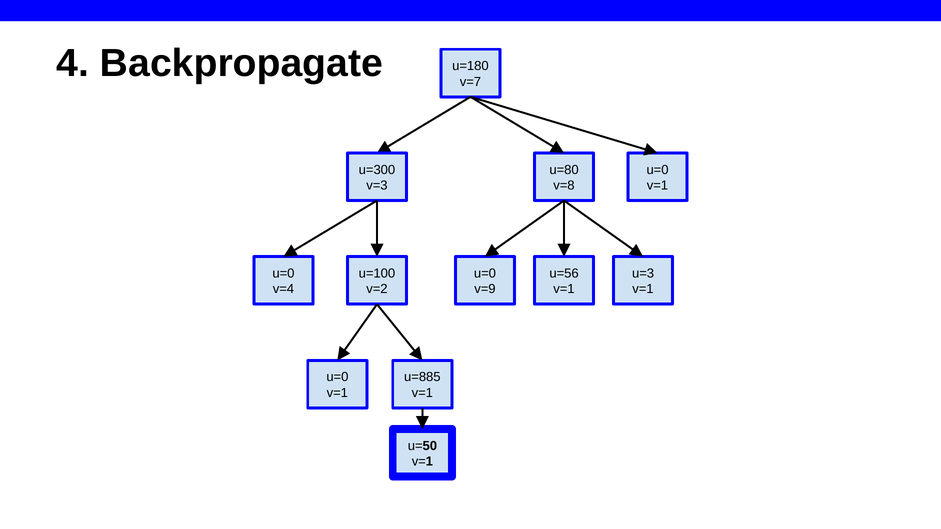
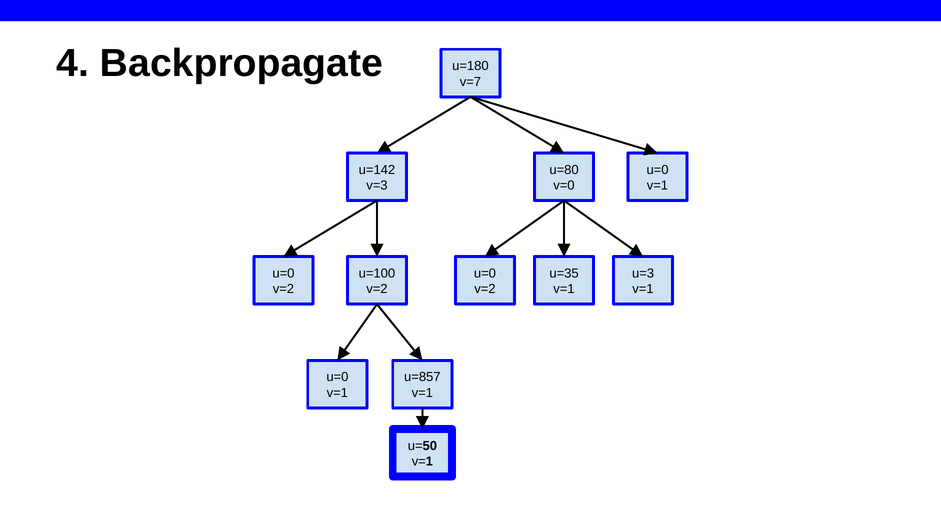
u=300: u=300 -> u=142 (377, 170)
v=8: v=8 -> v=0 (564, 186)
u=56: u=56 -> u=35 (564, 274)
v=4: v=4 -> v=2 (283, 289)
v=9: v=9 -> v=2 (485, 289)
u=885: u=885 -> u=857 (422, 377)
